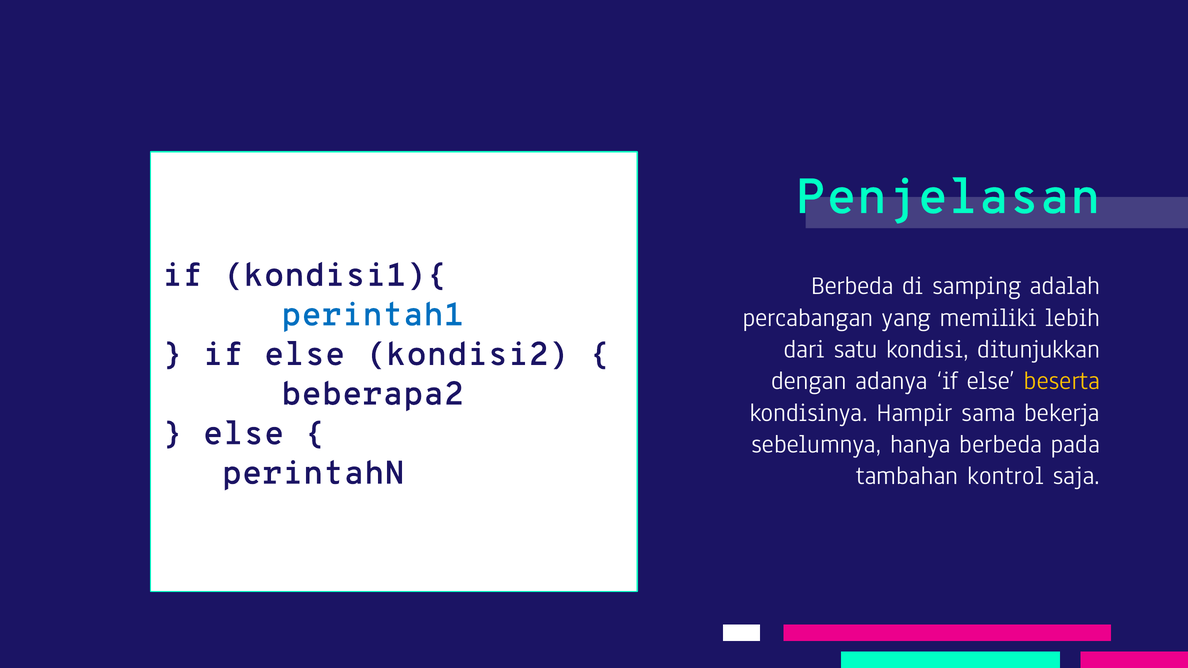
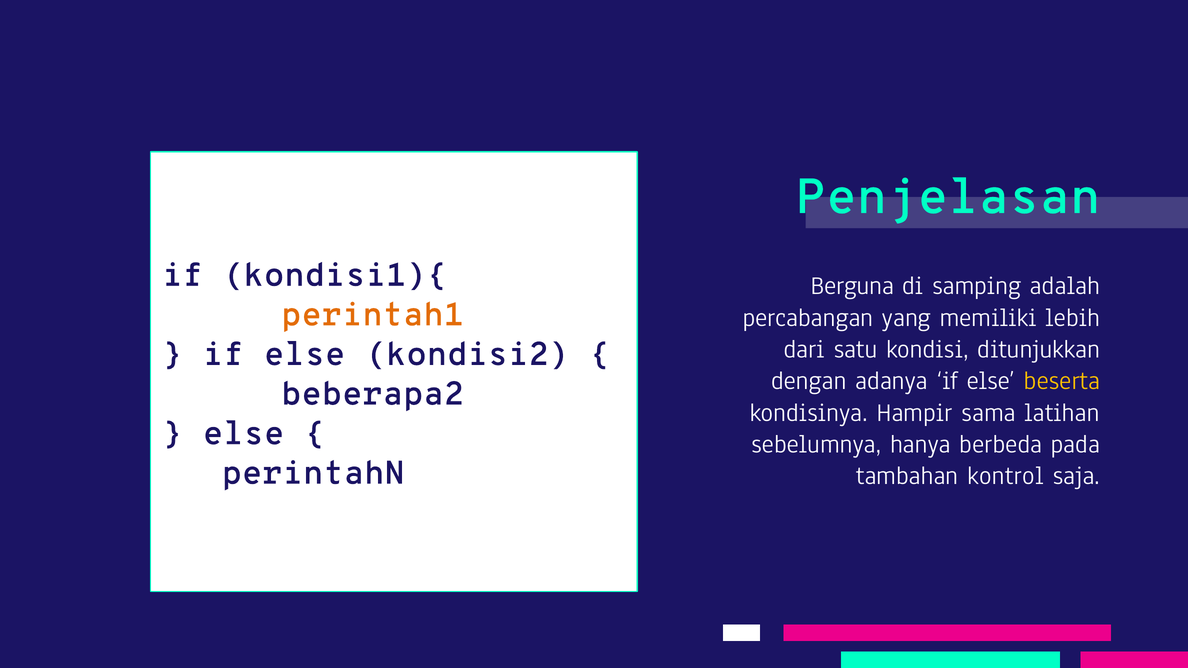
Berbeda: Berbeda -> Berguna (852, 286)
perintah1 colour: blue -> orange (373, 315)
bekerja: bekerja -> latihan (1062, 413)
